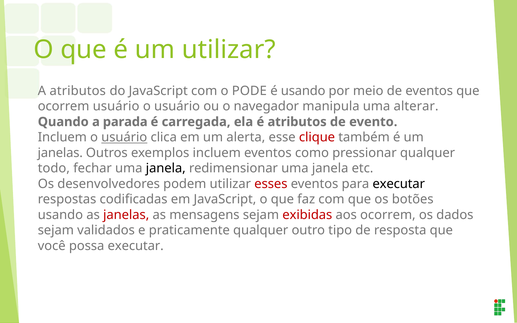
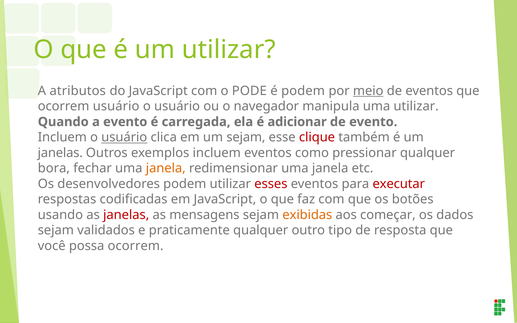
é usando: usando -> podem (303, 91)
meio underline: none -> present (368, 91)
uma alterar: alterar -> utilizar (416, 106)
a parada: parada -> evento (125, 122)
é atributos: atributos -> adicionar (297, 122)
um alerta: alerta -> sejam (246, 137)
todo: todo -> bora (54, 168)
janela colour: black -> orange (166, 168)
executar colour: black -> red (399, 184)
exibidas colour: red -> orange (307, 215)
aos ocorrem: ocorrem -> começar (388, 215)
possa executar: executar -> ocorrem (136, 246)
